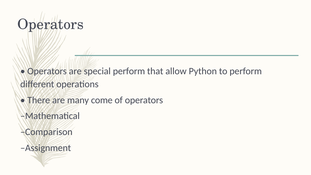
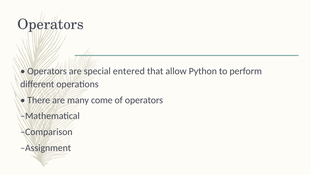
special perform: perform -> entered (129, 71)
